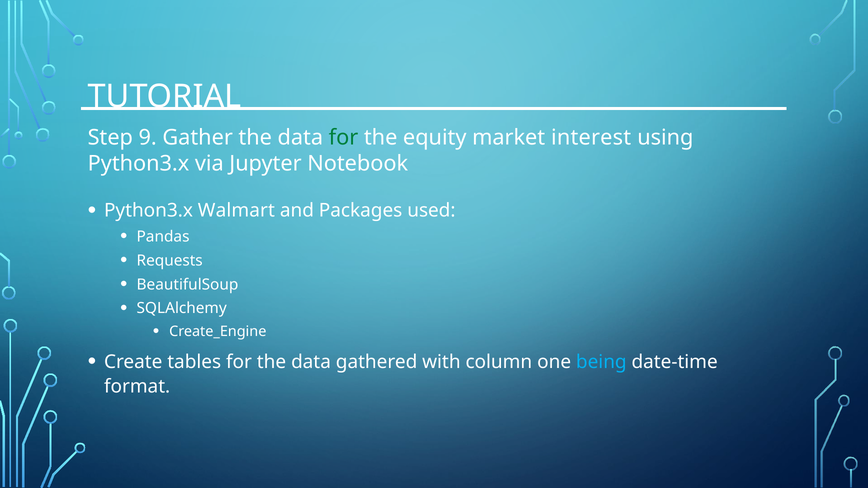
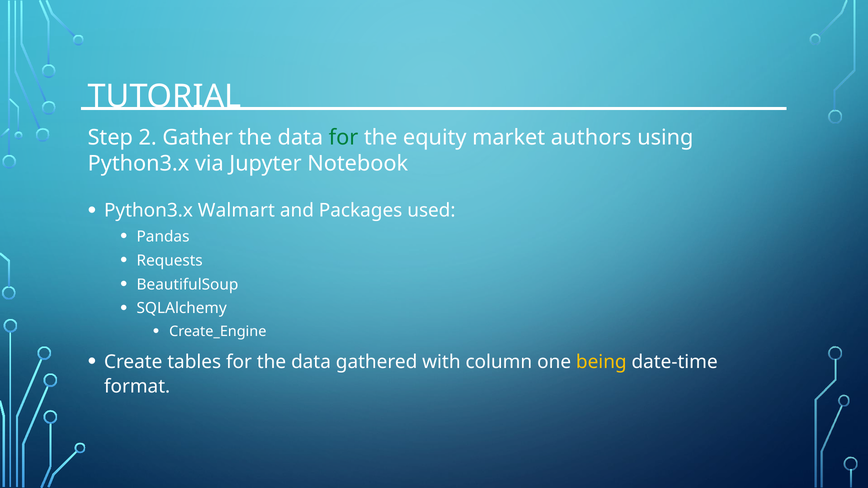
9: 9 -> 2 (148, 137)
interest: interest -> authors (591, 137)
being colour: light blue -> yellow (601, 362)
